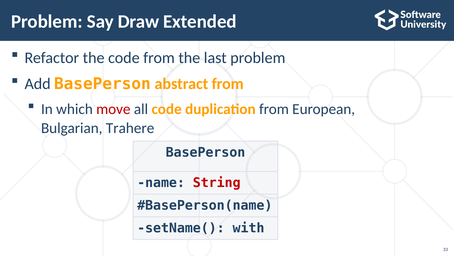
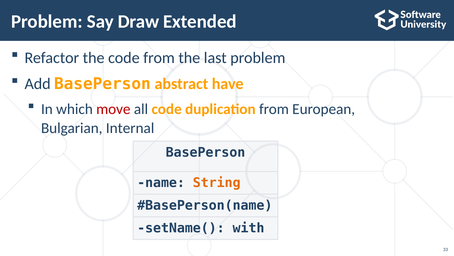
abstract from: from -> have (228, 84)
Trahere: Trahere -> Internal (130, 128)
String colour: red -> orange (217, 182)
